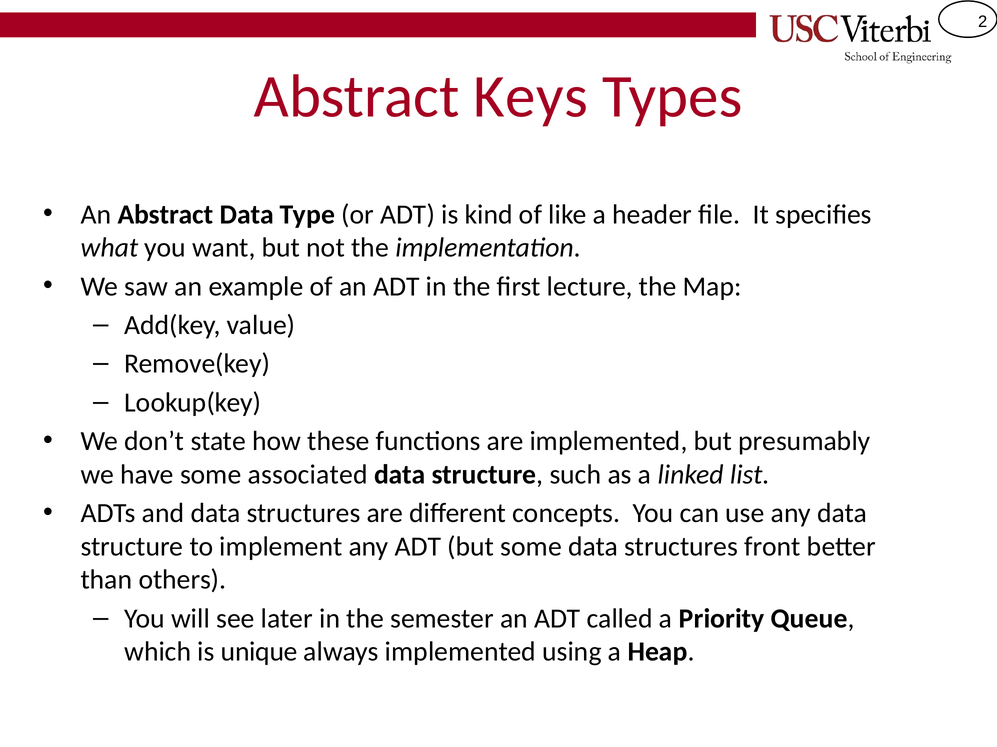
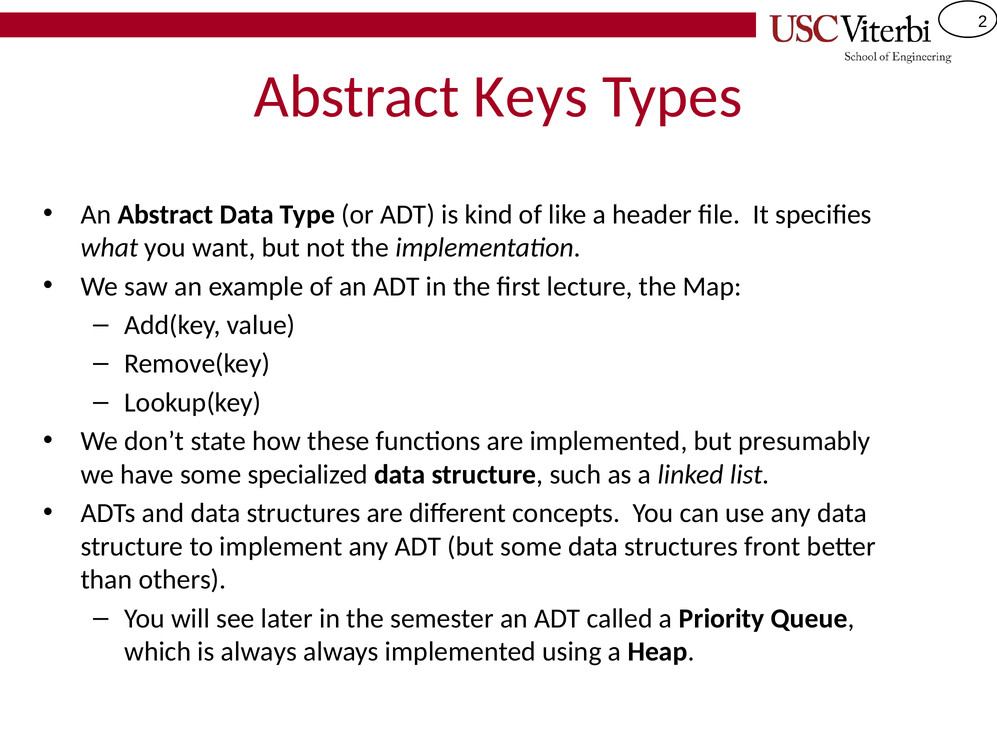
associated: associated -> specialized (308, 475)
is unique: unique -> always (259, 652)
